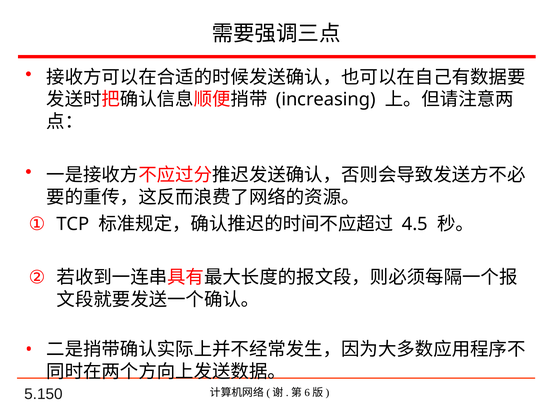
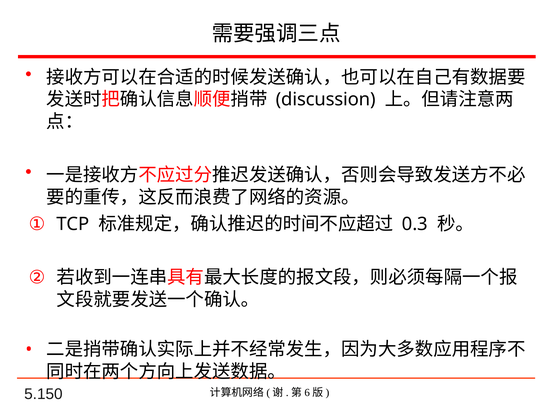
increasing: increasing -> discussion (326, 99)
4.5: 4.5 -> 0.3 (415, 224)
